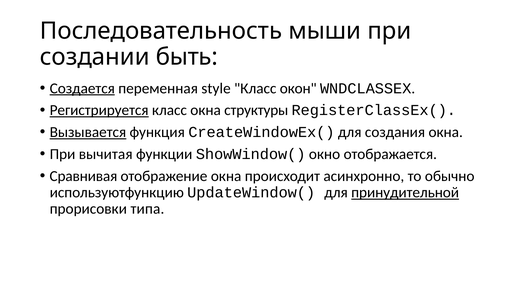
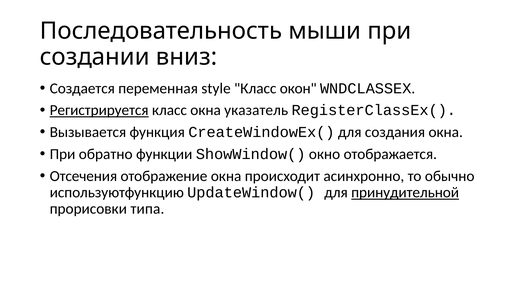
быть: быть -> вниз (187, 57)
Создается underline: present -> none (82, 88)
структуры: структуры -> указатель (256, 110)
Вызывается underline: present -> none (88, 132)
вычитая: вычитая -> обратно (106, 154)
Сравнивая: Сравнивая -> Отсечения (83, 176)
